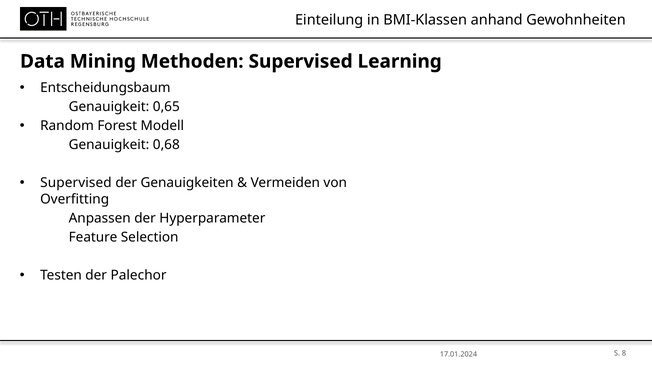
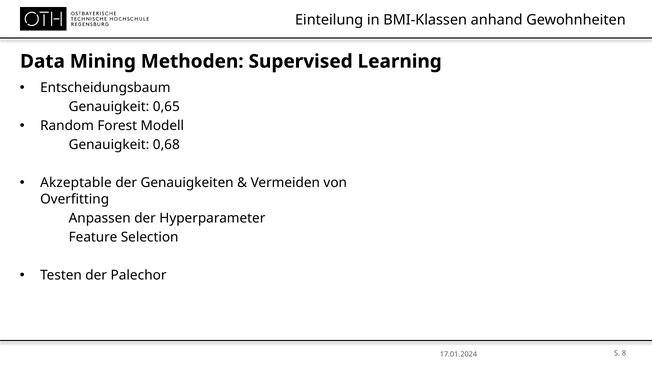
Supervised: Supervised -> Akzeptable (76, 183)
